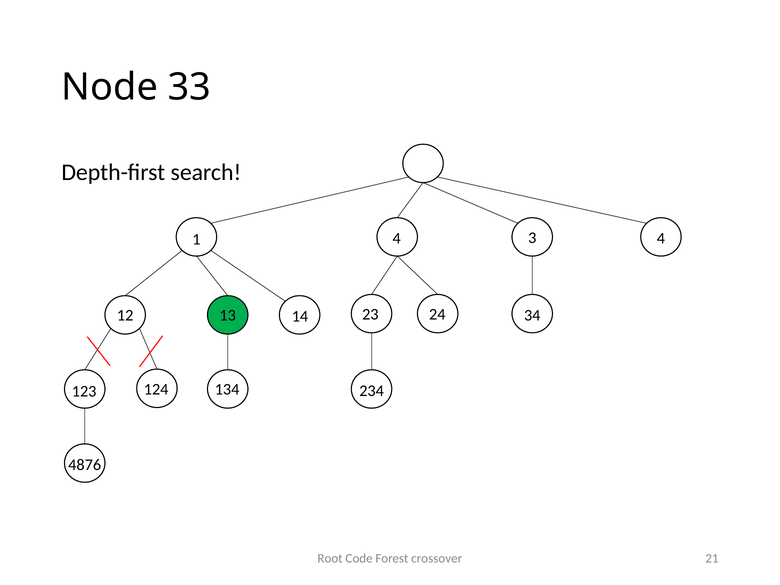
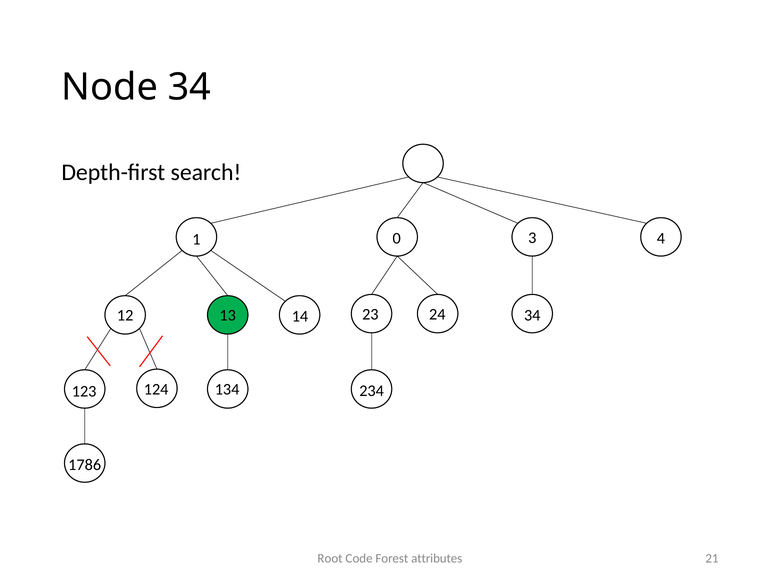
Node 33: 33 -> 34 (189, 87)
1 4: 4 -> 0 (397, 239)
4876: 4876 -> 1786 (85, 465)
crossover: crossover -> attributes (437, 559)
